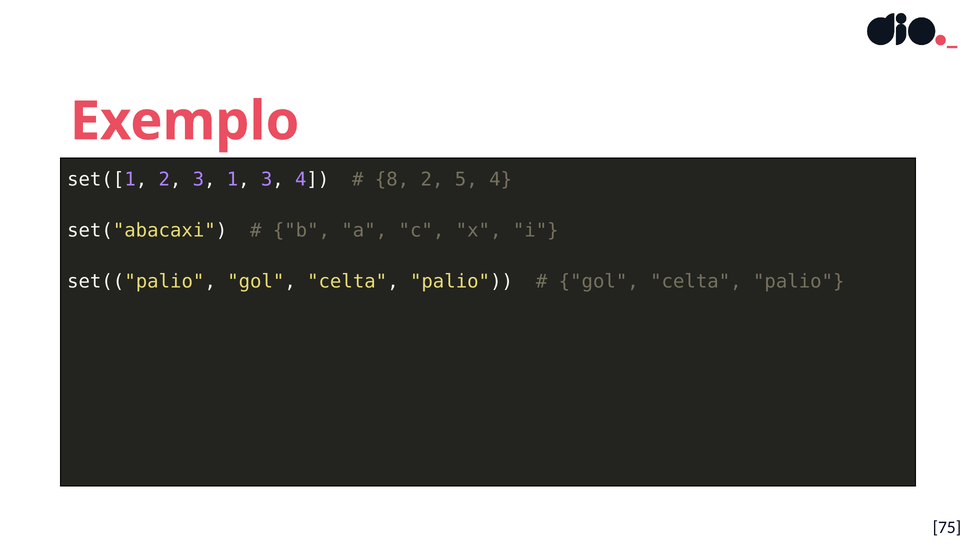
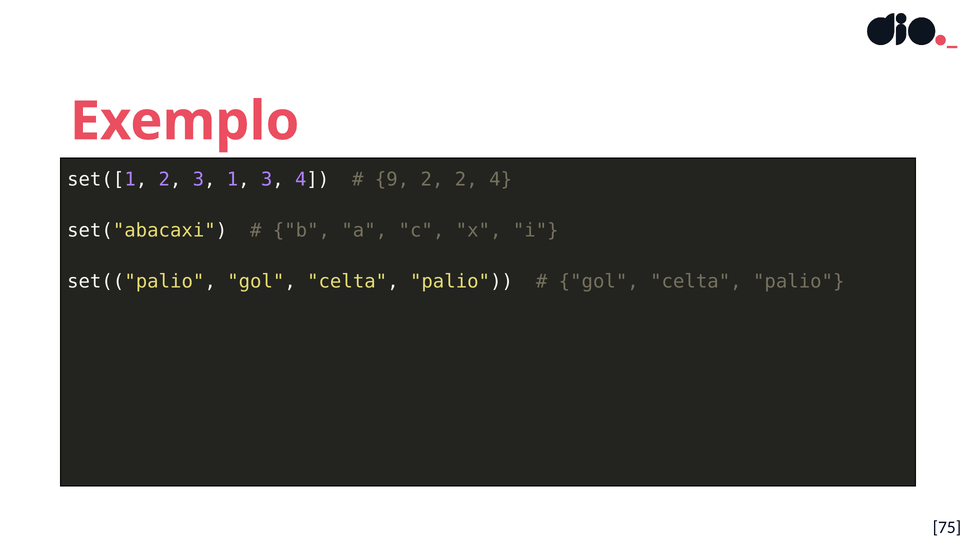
8: 8 -> 9 (392, 179)
2 5: 5 -> 2 (466, 179)
